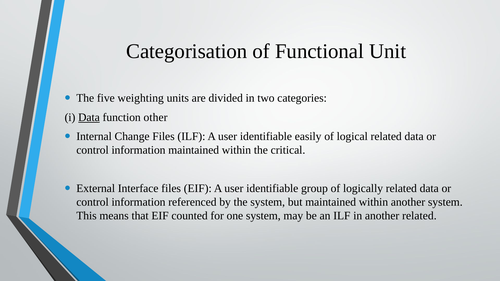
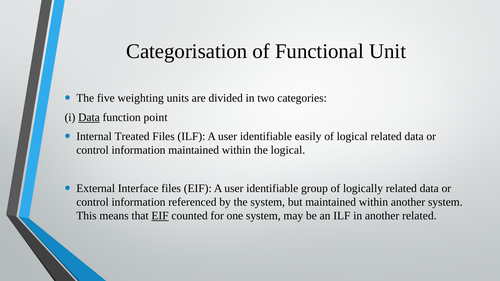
other: other -> point (156, 117)
Change: Change -> Treated (132, 137)
the critical: critical -> logical (288, 150)
EIF underline: none -> present (160, 216)
